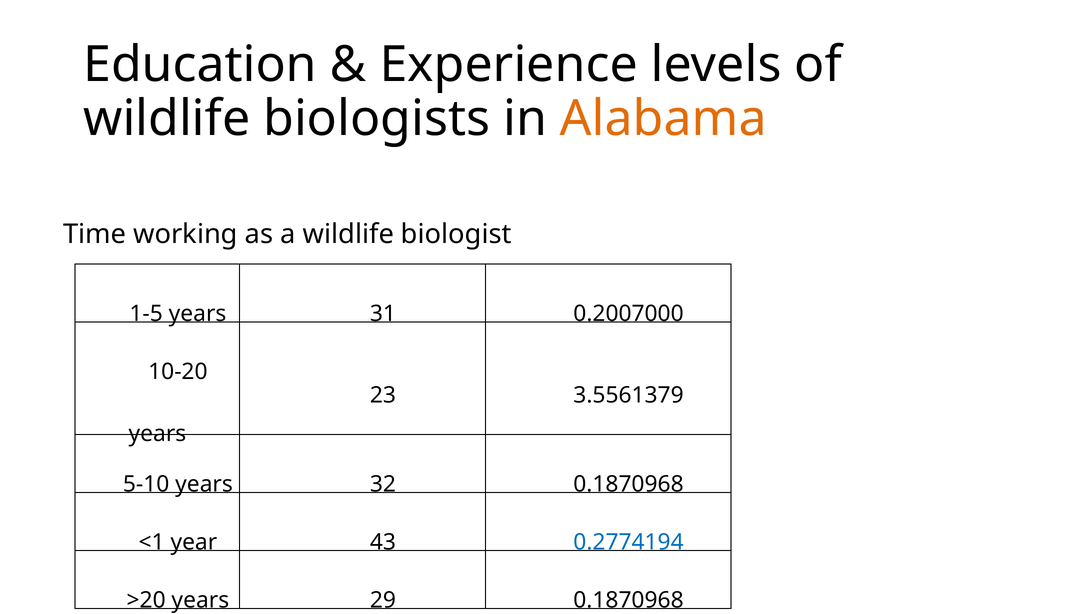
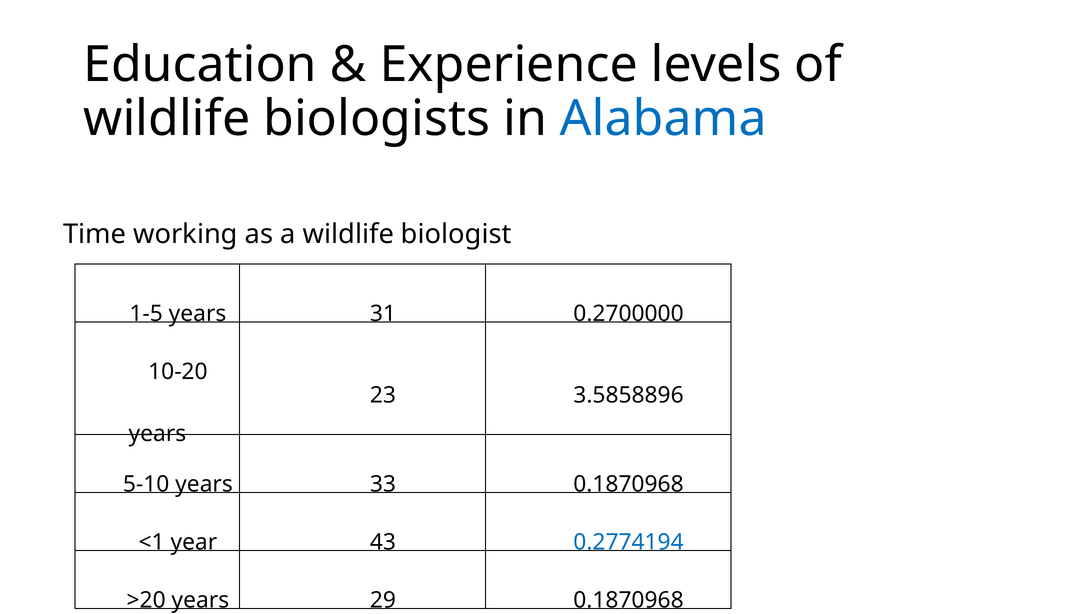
Alabama colour: orange -> blue (663, 119)
0.2007000: 0.2007000 -> 0.2700000 (629, 314)
3.5561379: 3.5561379 -> 3.5858896 (629, 395)
32: 32 -> 33 (383, 484)
